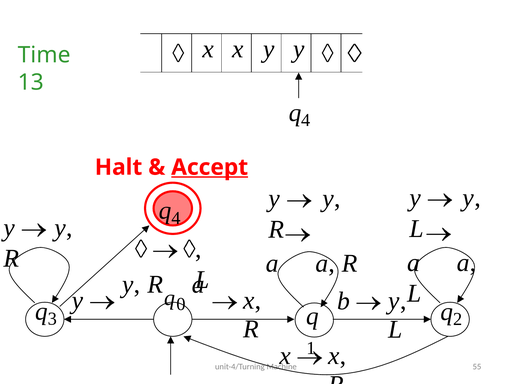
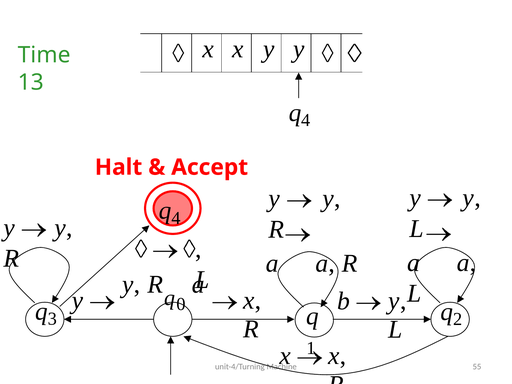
Accept underline: present -> none (210, 167)
